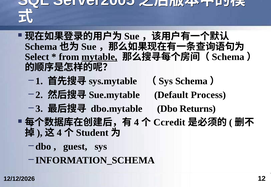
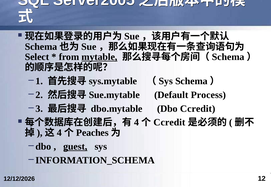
Dbo Returns: Returns -> Ccredit (198, 109)
Student: Student -> Peaches (92, 133)
guest underline: none -> present (75, 147)
